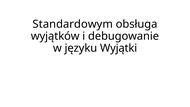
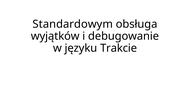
Wyjątki: Wyjątki -> Trakcie (119, 48)
